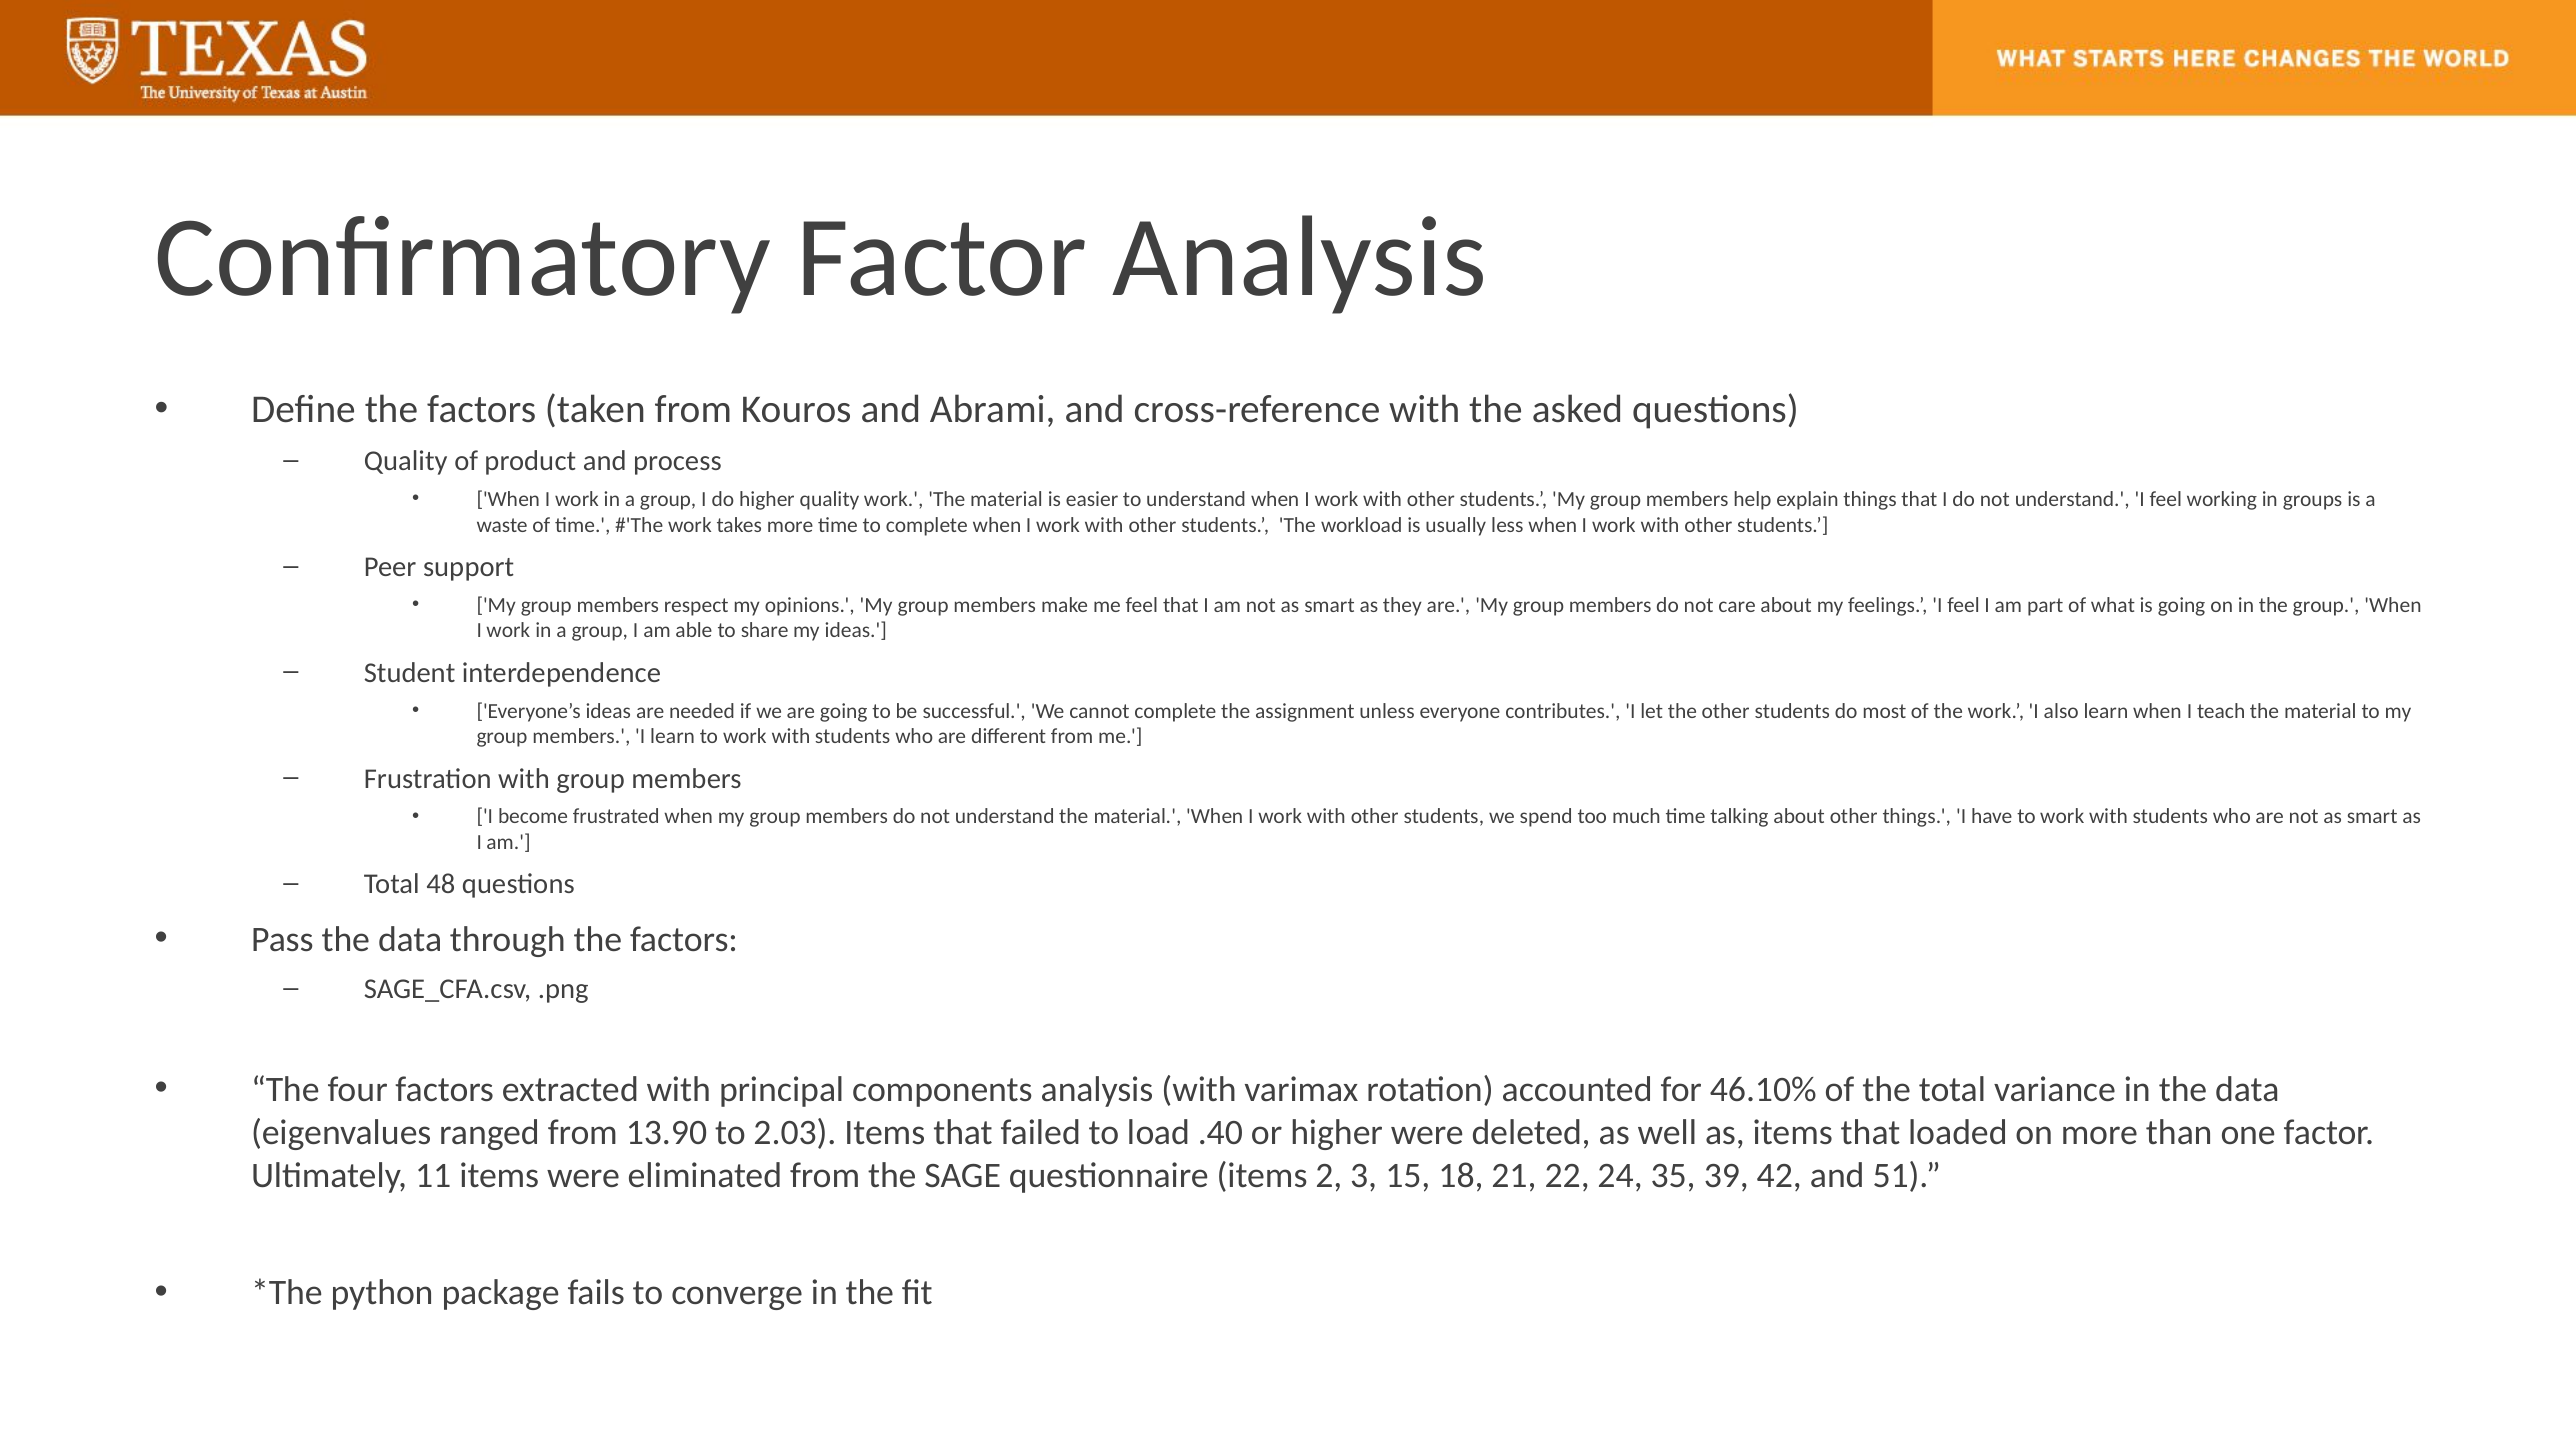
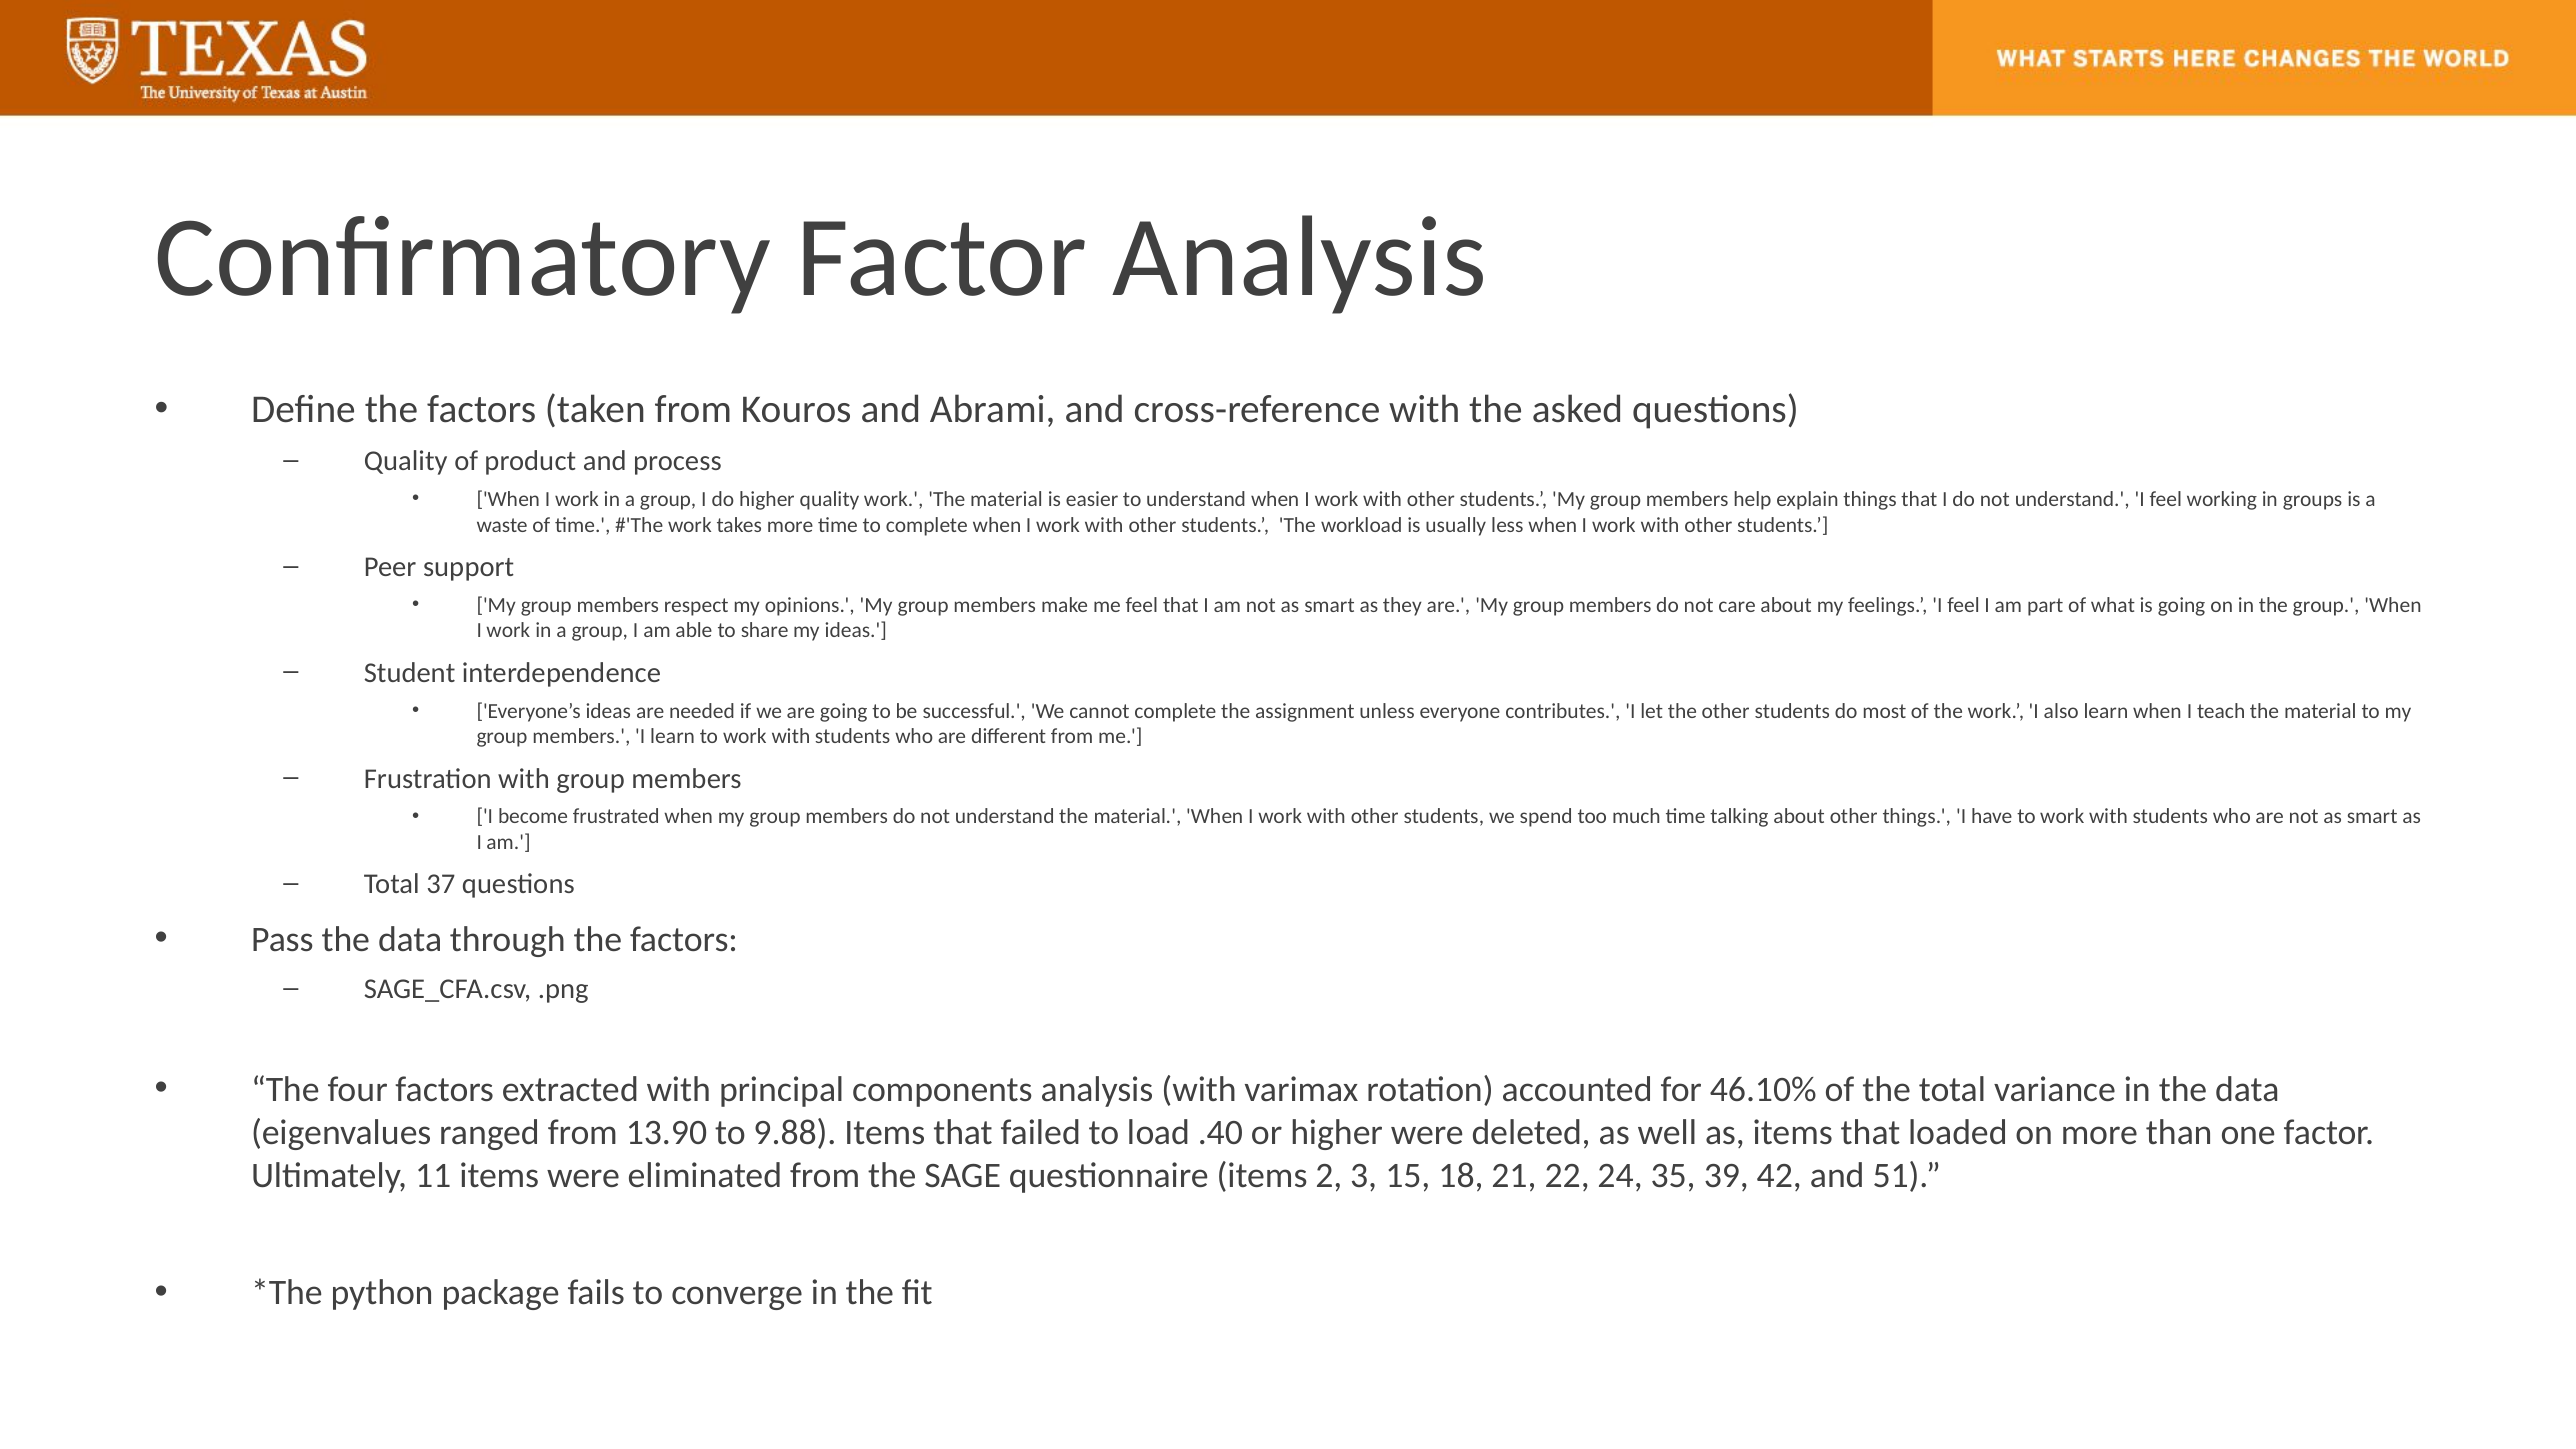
48: 48 -> 37 (441, 885)
2.03: 2.03 -> 9.88 (795, 1133)
